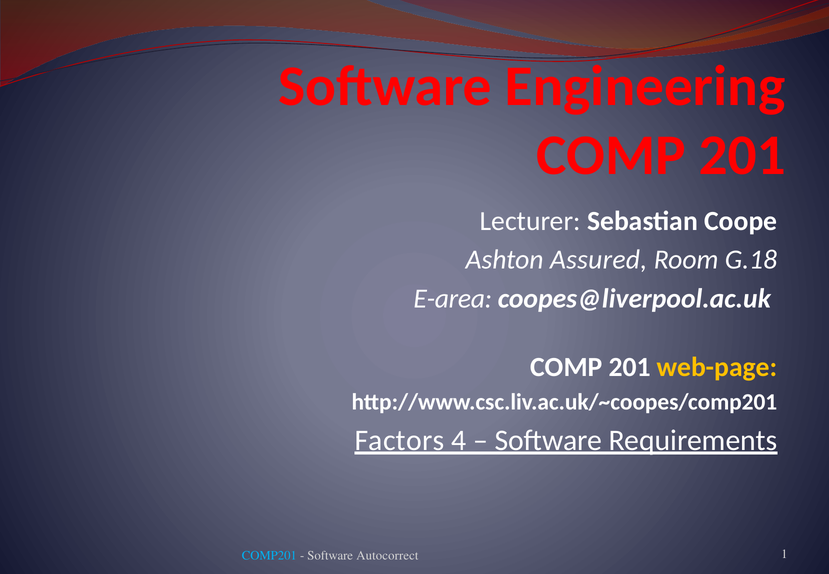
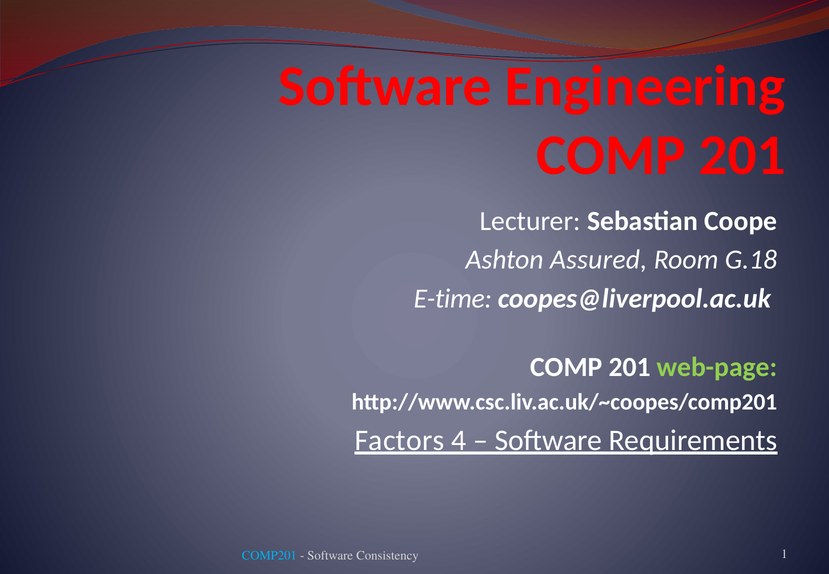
E-area: E-area -> E-time (453, 298)
web-page colour: yellow -> light green (717, 367)
Autocorrect: Autocorrect -> Consistency (388, 556)
